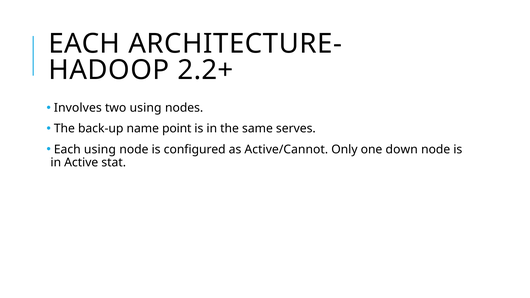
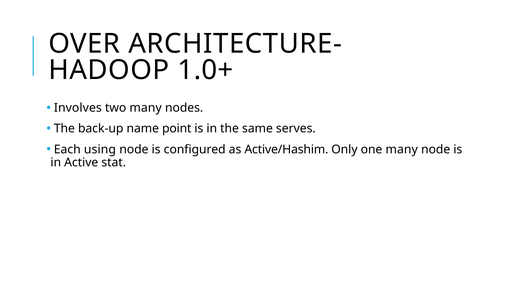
EACH: EACH -> OVER (84, 44)
2.2+: 2.2+ -> 1.0+ (205, 70)
two using: using -> many (146, 108)
Active/Cannot: Active/Cannot -> Active/Hashim (286, 149)
one down: down -> many (402, 149)
